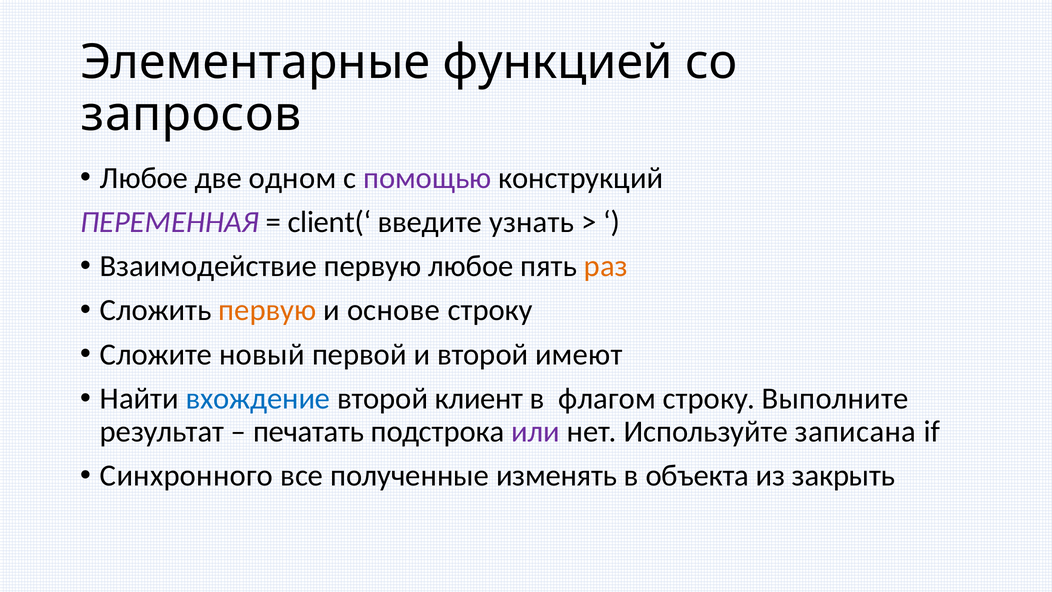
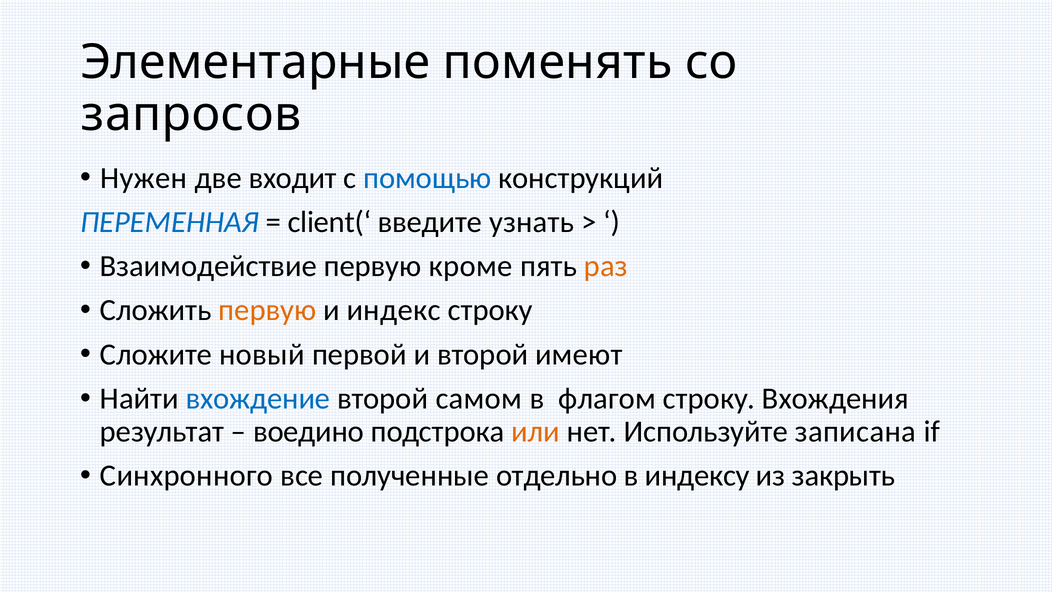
функцией: функцией -> поменять (558, 62)
Любое: Любое -> Нужен (144, 178)
одном: одном -> входит (293, 178)
помощью colour: purple -> blue (427, 178)
ПЕРЕМЕННАЯ colour: purple -> blue (170, 222)
первую любое: любое -> кроме (471, 266)
основе: основе -> индекс (394, 310)
клиент: клиент -> самом (479, 398)
Выполните: Выполните -> Вхождения (835, 398)
печатать: печатать -> воедино (309, 432)
или colour: purple -> orange (536, 432)
изменять: изменять -> отдельно (557, 476)
объекта: объекта -> индексу (697, 476)
